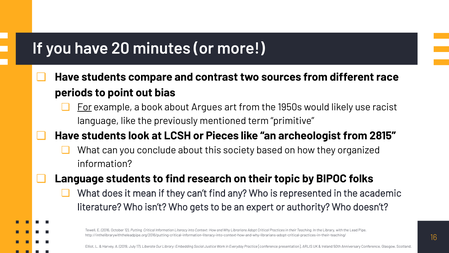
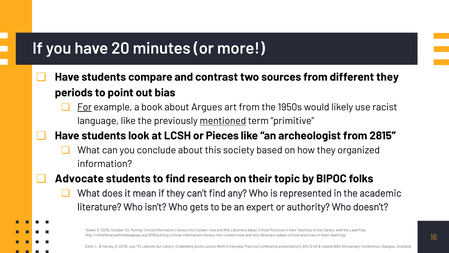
different race: race -> they (388, 77)
mentioned underline: none -> present (223, 121)
Language: Language -> Advocate (79, 178)
